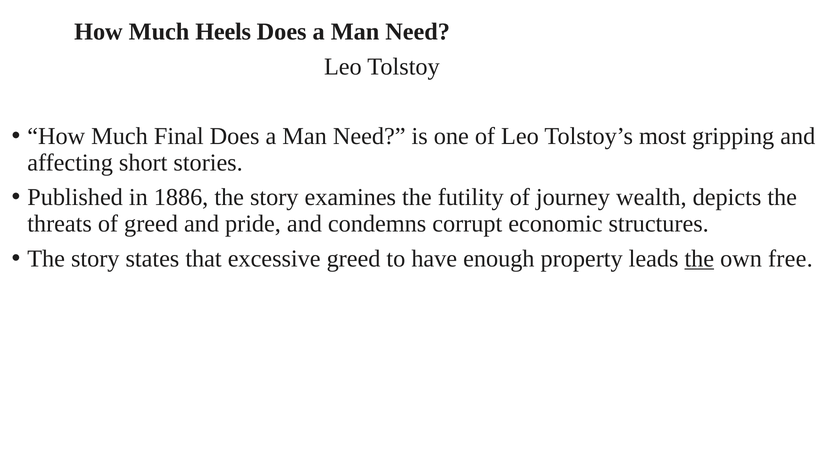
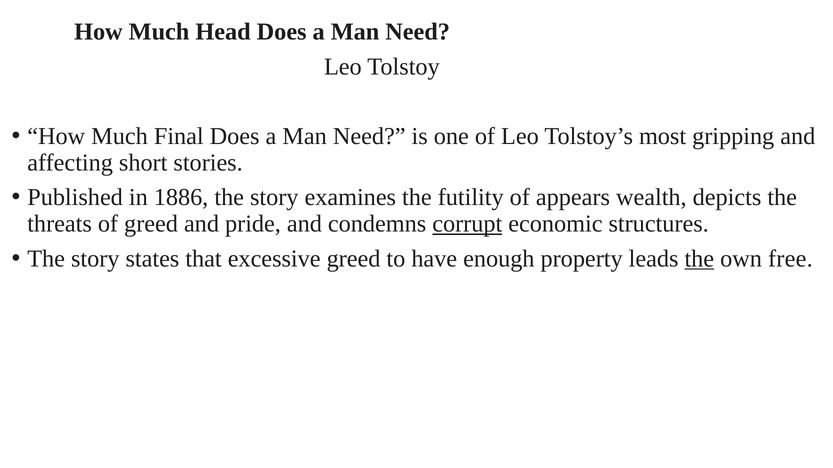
Heels: Heels -> Head (223, 32)
journey: journey -> appears (573, 198)
corrupt underline: none -> present (467, 224)
